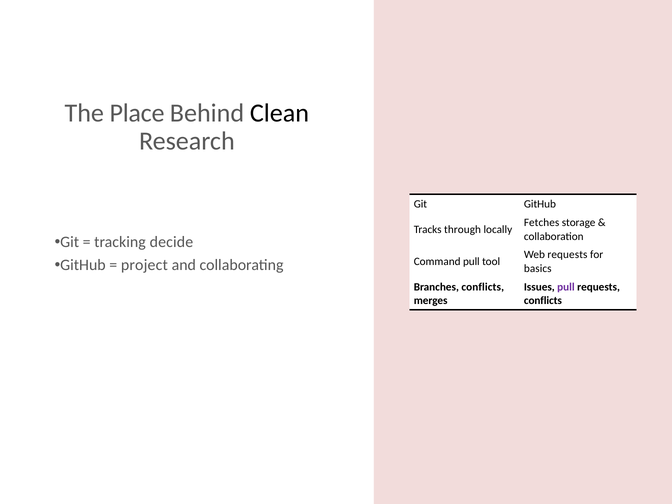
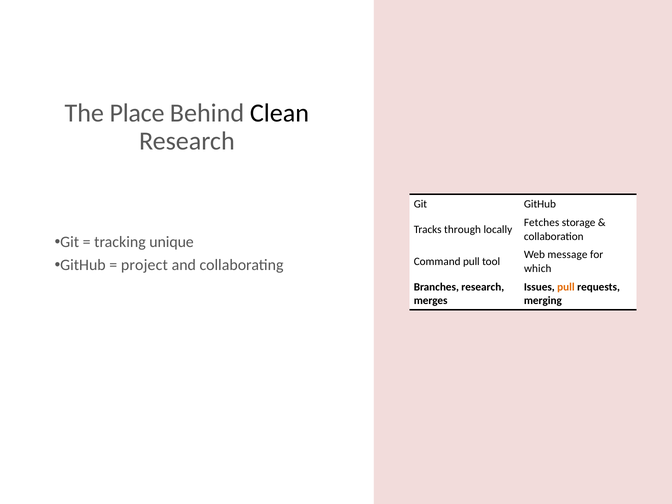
decide: decide -> unique (172, 242)
Web requests: requests -> message (567, 255)
basics: basics -> which (538, 268)
Branches conflicts: conflicts -> research (483, 287)
pull colour: purple -> orange (566, 287)
conflicts: conflicts -> merging (543, 301)
